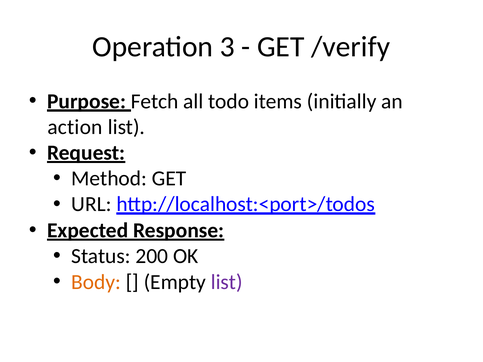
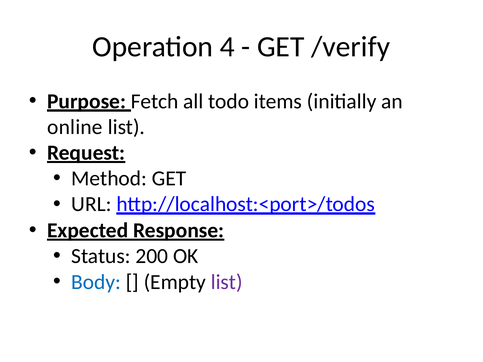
3: 3 -> 4 (227, 47)
action: action -> online (75, 127)
Body colour: orange -> blue (96, 282)
